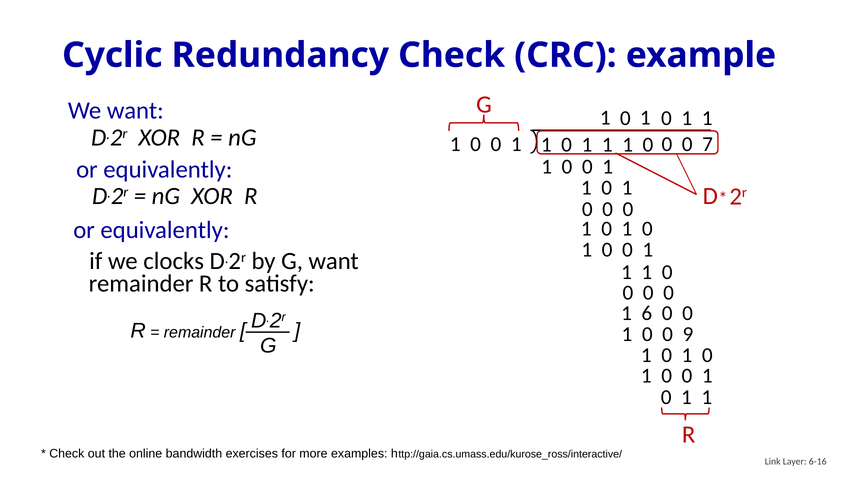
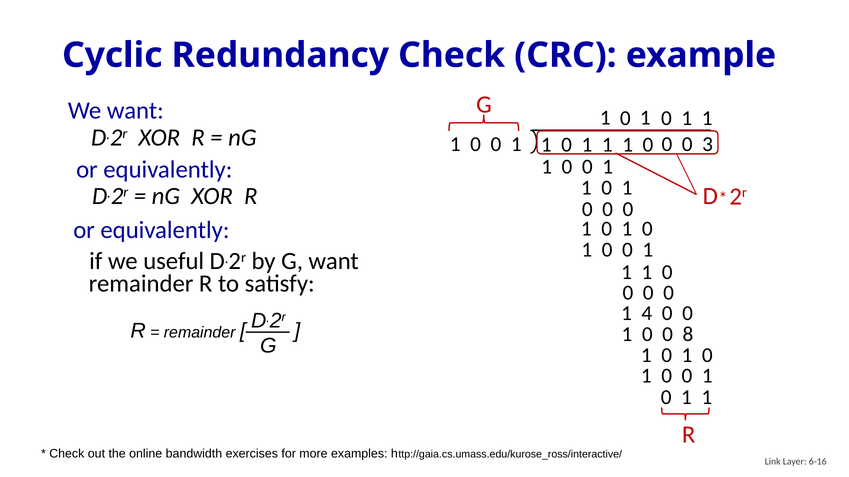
7: 7 -> 3 (708, 144)
clocks: clocks -> useful (174, 262)
6: 6 -> 4 (647, 314)
9: 9 -> 8 (688, 335)
